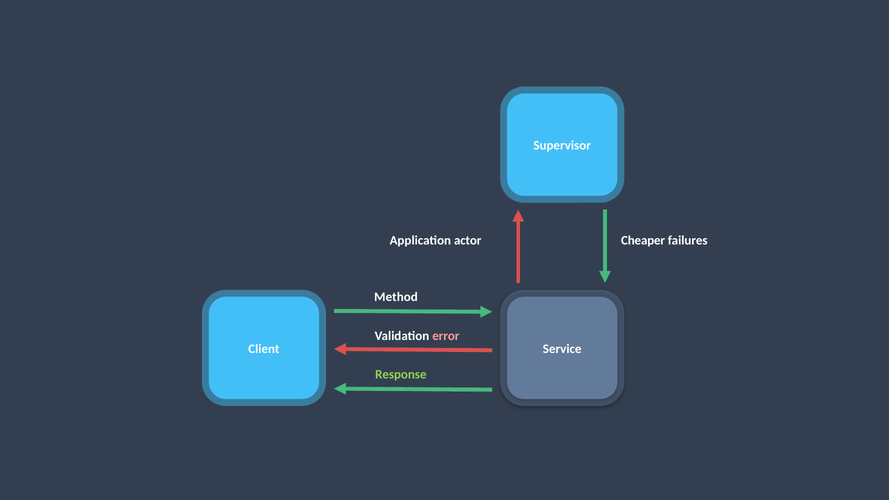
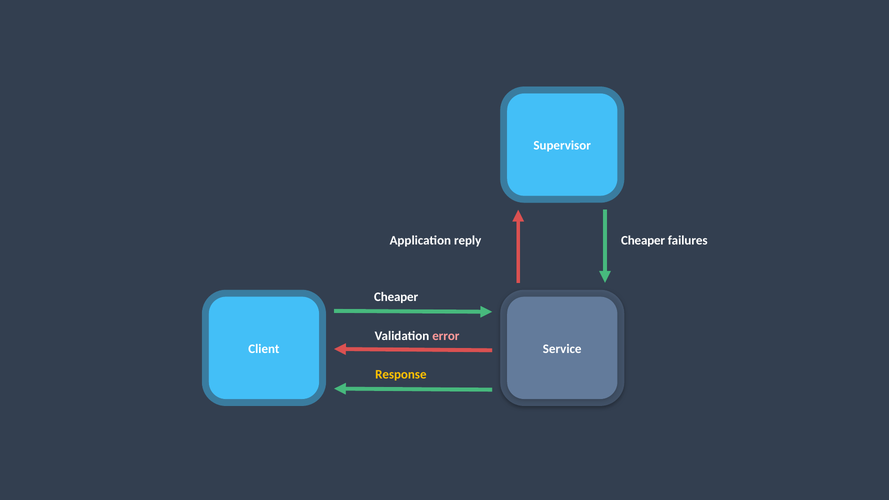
actor: actor -> reply (468, 241)
Method: Method -> Cheaper (396, 297)
Response colour: light green -> yellow (401, 374)
